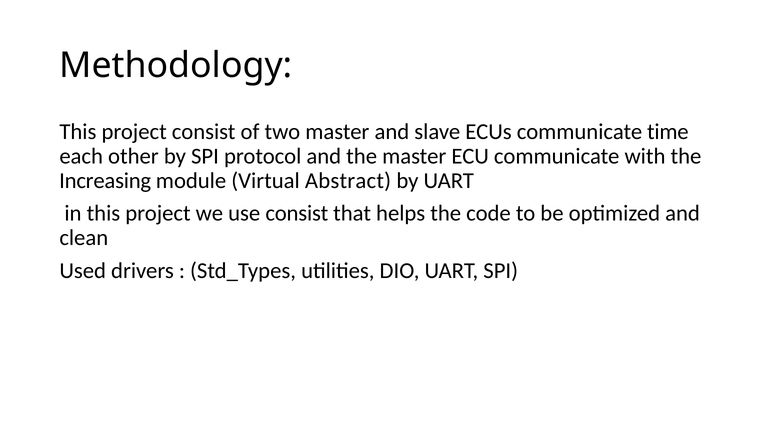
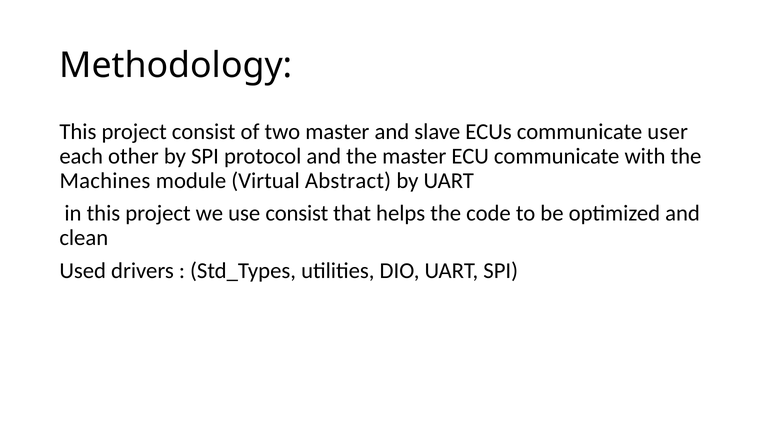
time: time -> user (668, 132)
Increasing: Increasing -> Machines (105, 181)
